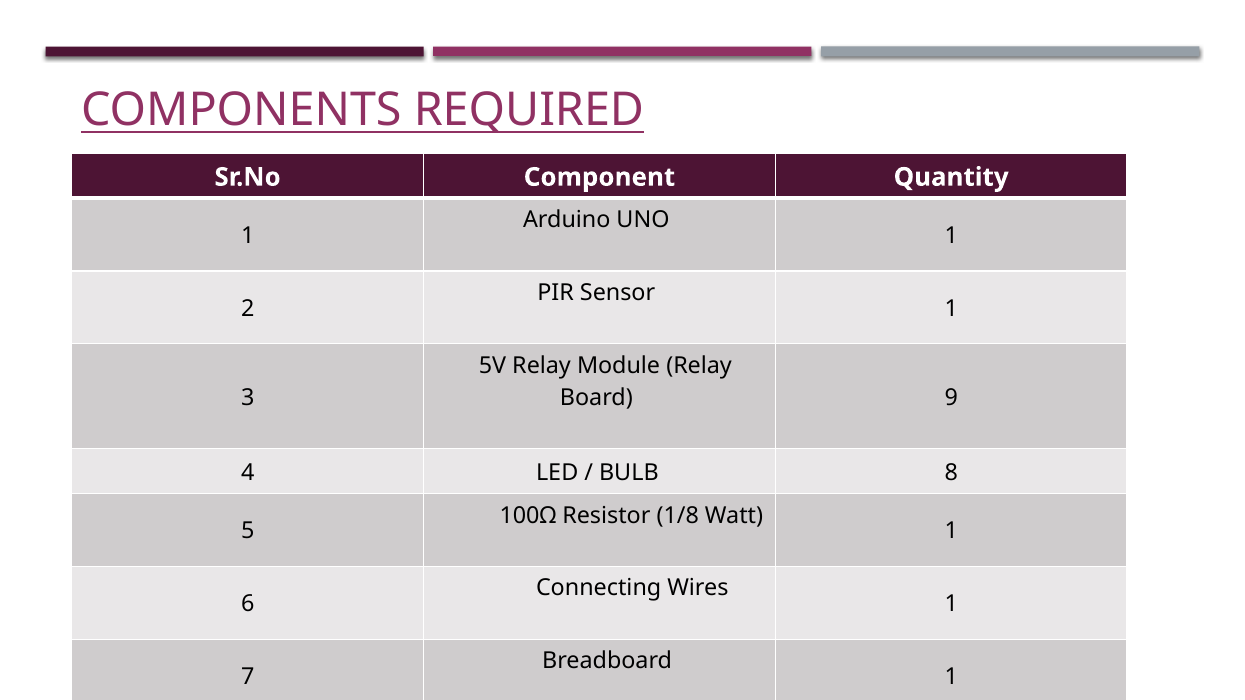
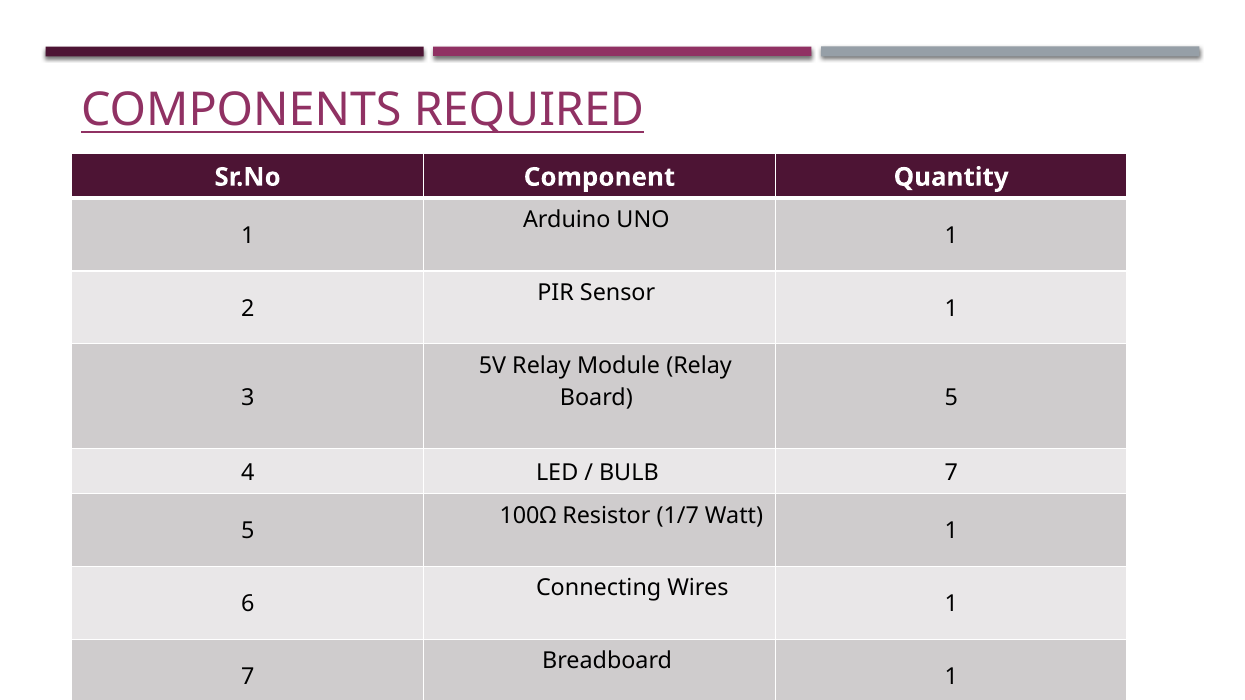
Board 9: 9 -> 5 (951, 398)
BULB 8: 8 -> 7 (951, 473)
1/8: 1/8 -> 1/7 (678, 516)
